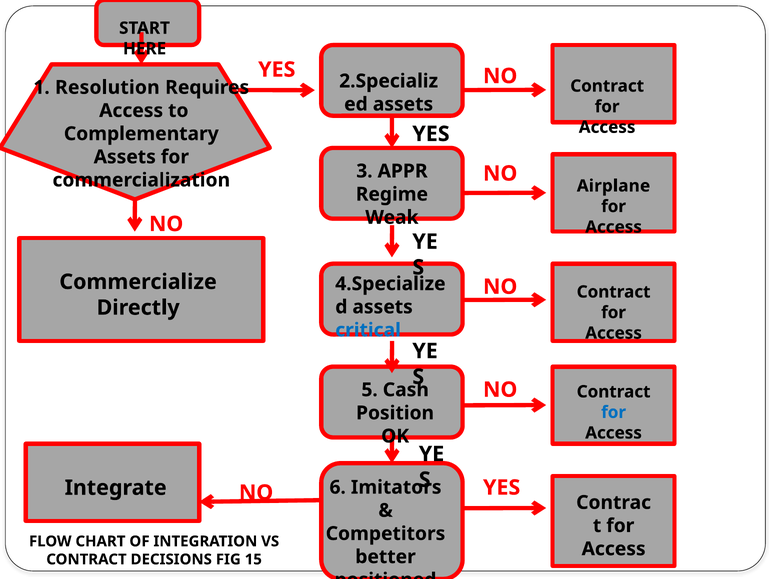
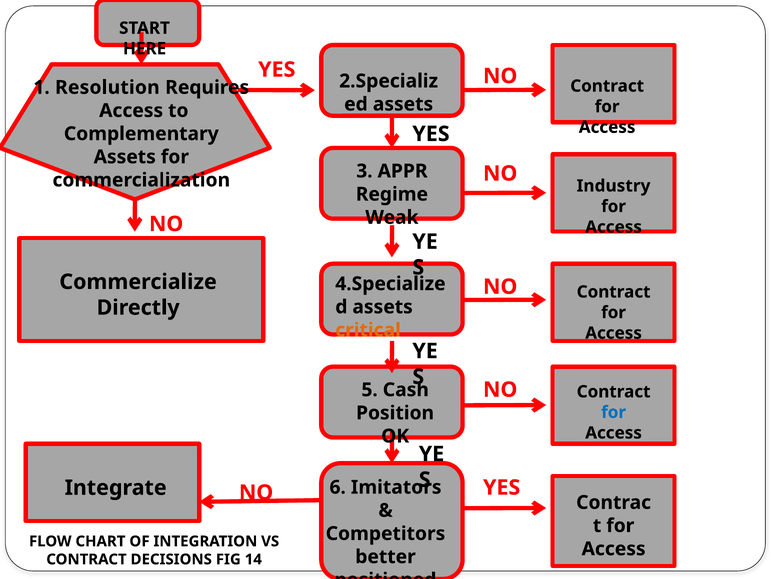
Airplane: Airplane -> Industry (614, 186)
critical colour: blue -> orange (368, 330)
15: 15 -> 14 (253, 559)
